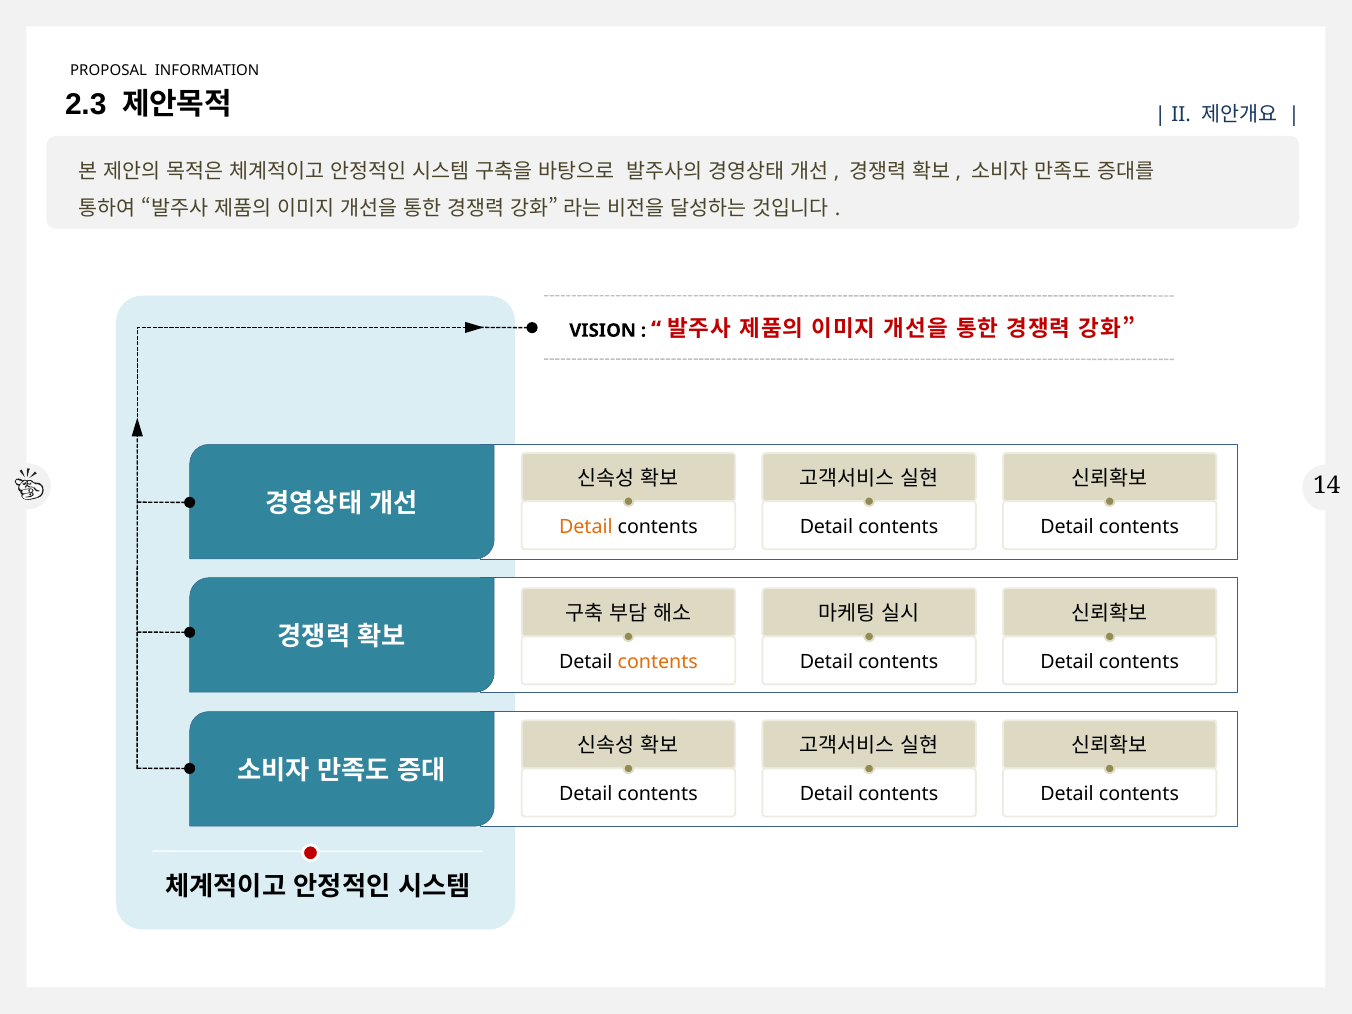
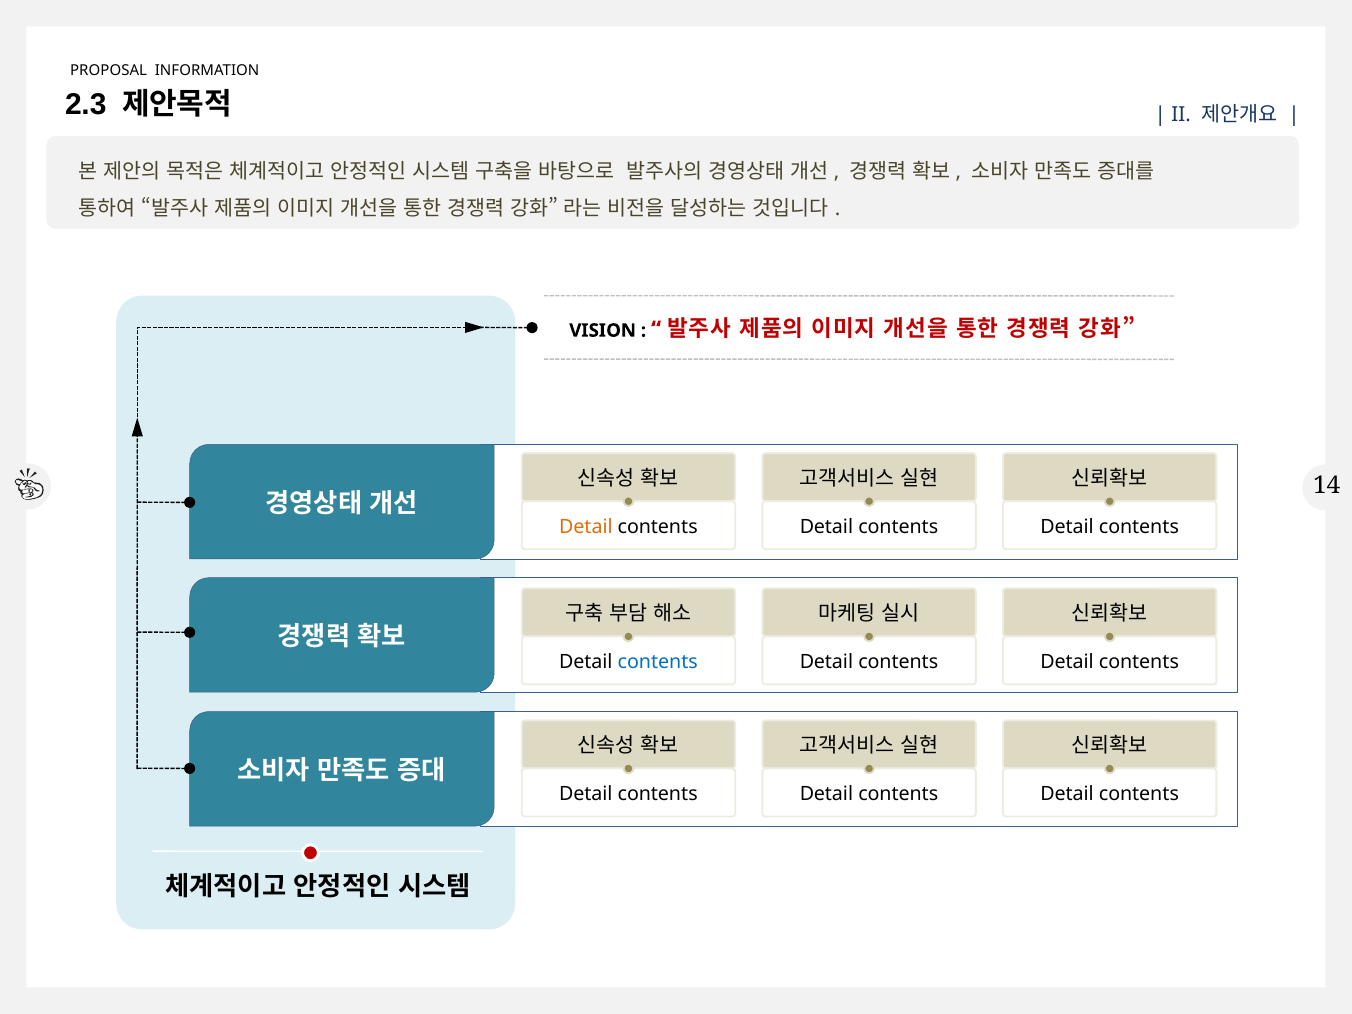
contents colour: orange -> blue (658, 662)
